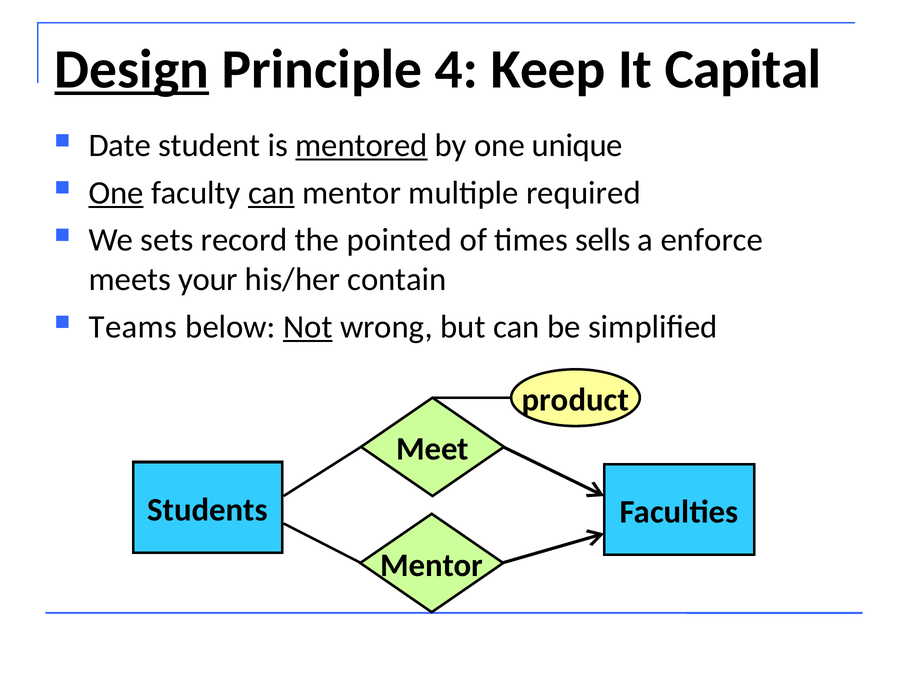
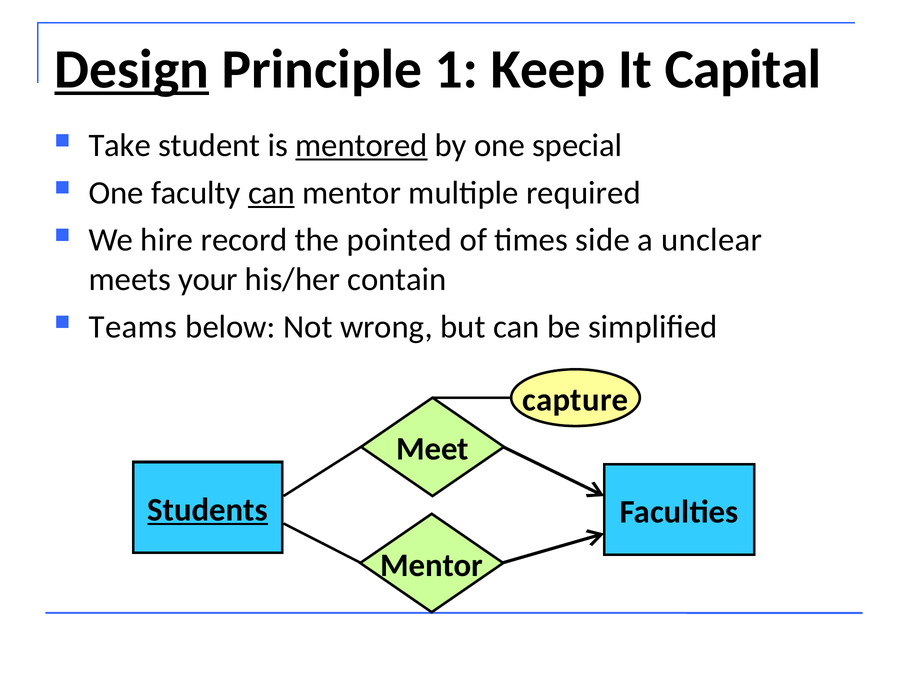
4: 4 -> 1 (456, 69)
Date: Date -> Take (120, 145)
unique: unique -> special (577, 145)
One underline: present -> none (116, 193)
sets: sets -> hire (167, 240)
sells: sells -> side (603, 240)
enforce: enforce -> unclear (712, 240)
Not underline: present -> none (308, 327)
product: product -> capture (575, 400)
Students underline: none -> present (208, 510)
